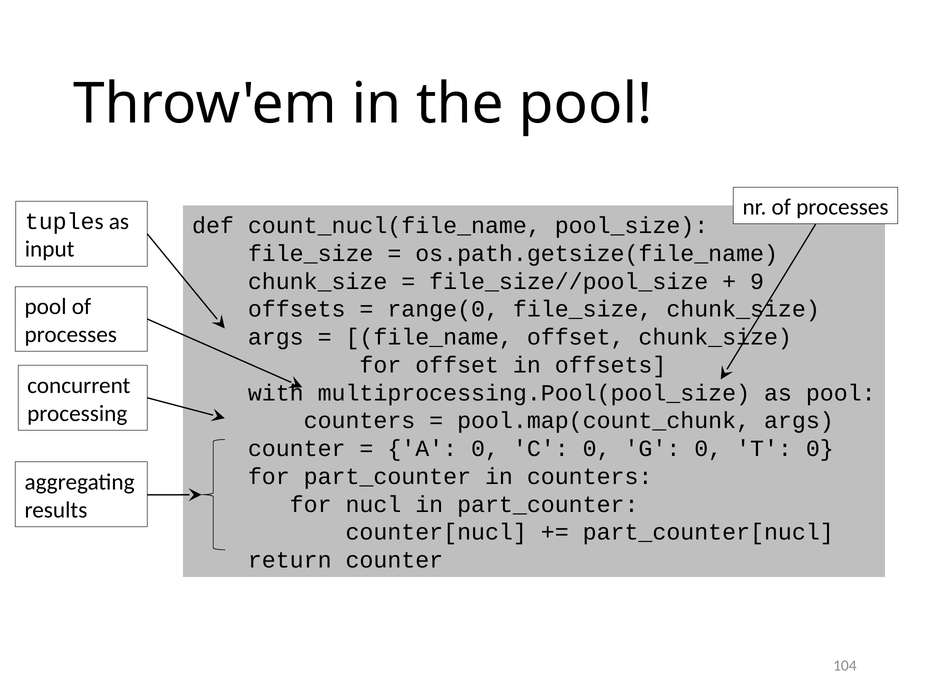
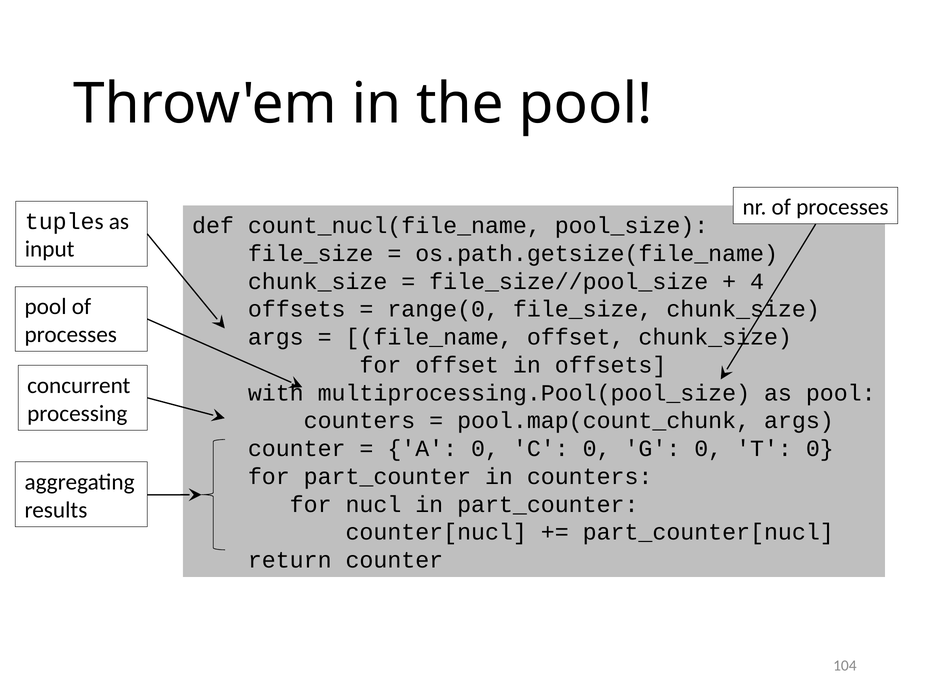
9: 9 -> 4 (757, 282)
